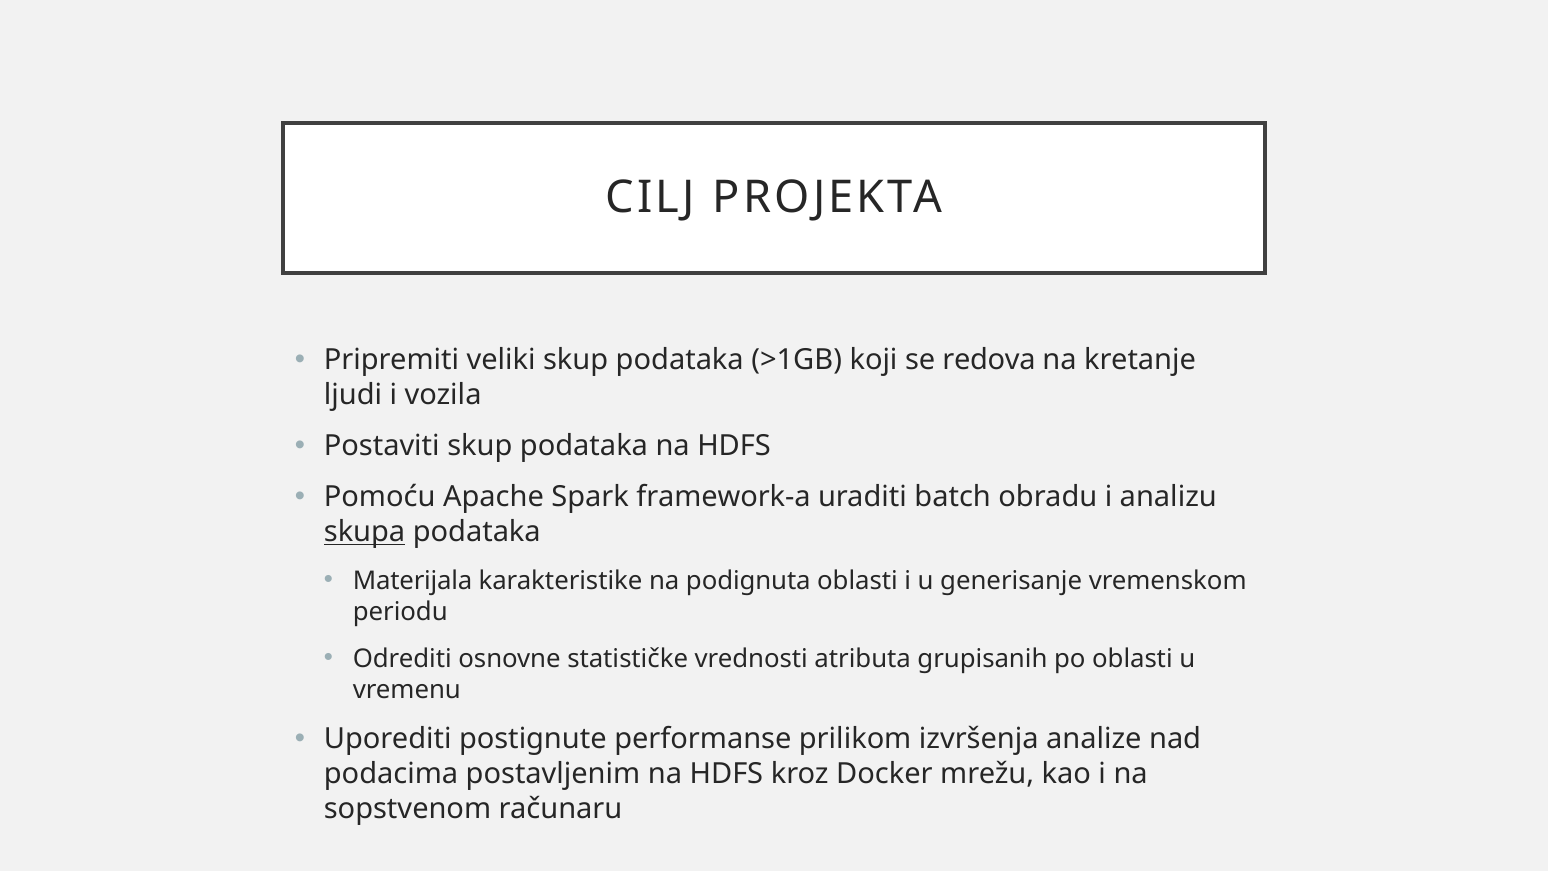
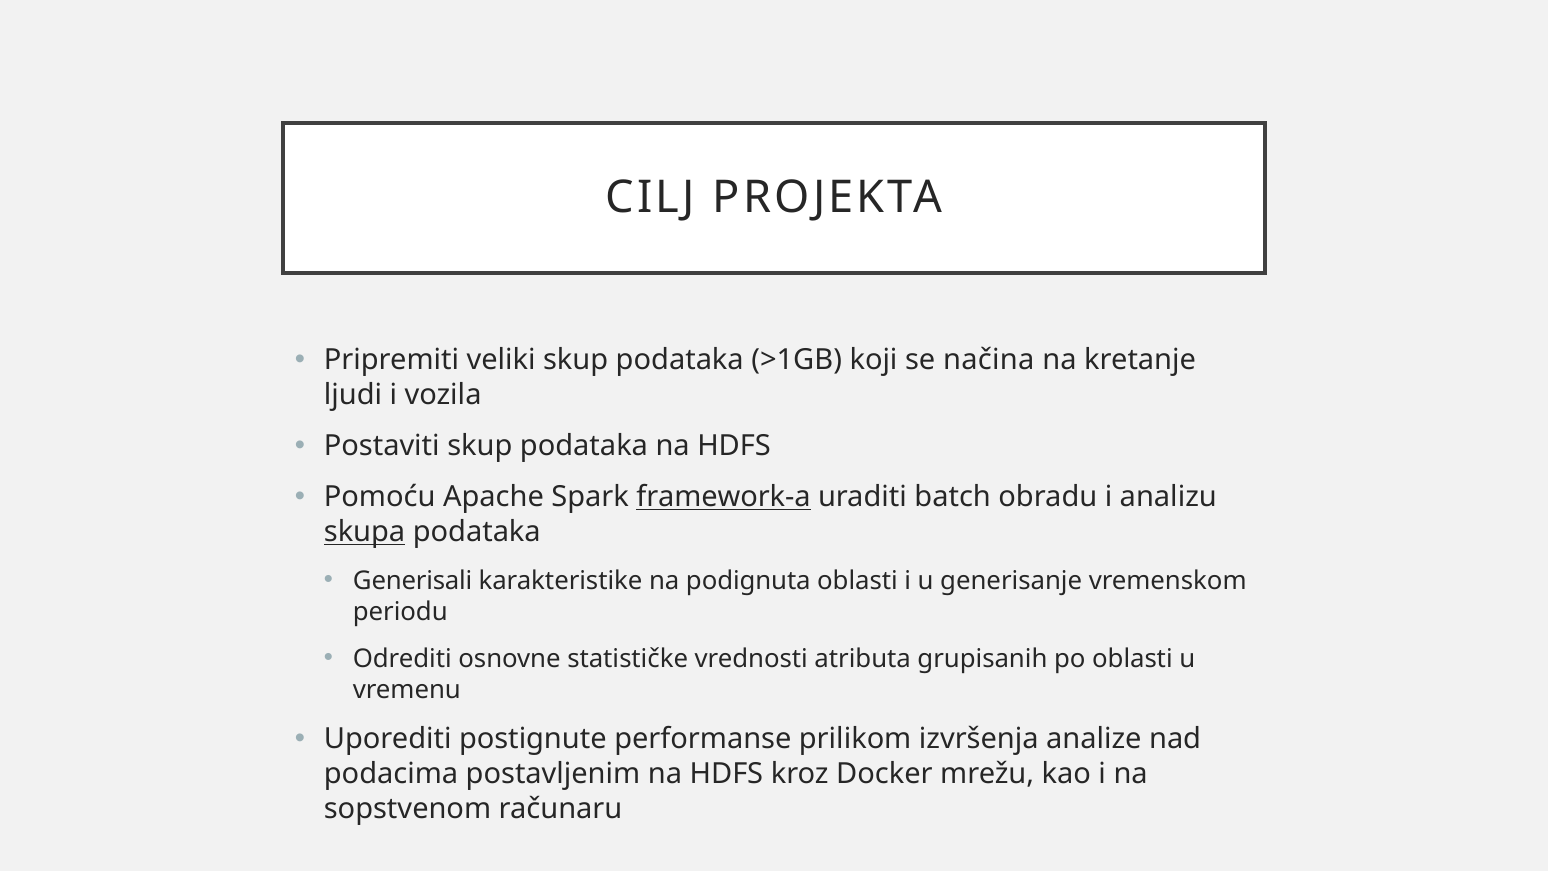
redova: redova -> načina (989, 360)
framework-a underline: none -> present (724, 497)
Materijala: Materijala -> Generisali (413, 581)
